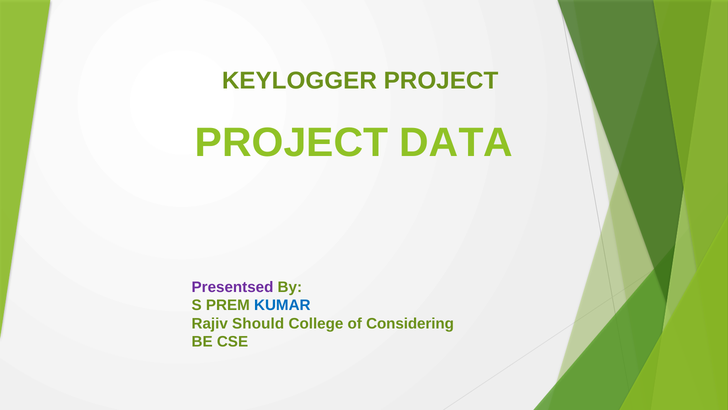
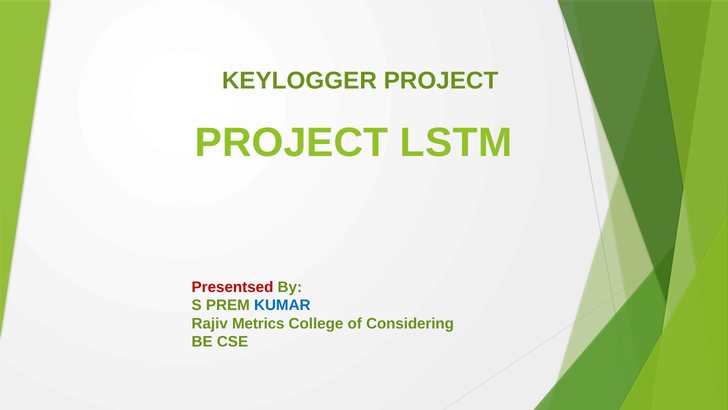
DATA: DATA -> LSTM (456, 143)
Presentsed colour: purple -> red (233, 287)
Should: Should -> Metrics (258, 323)
